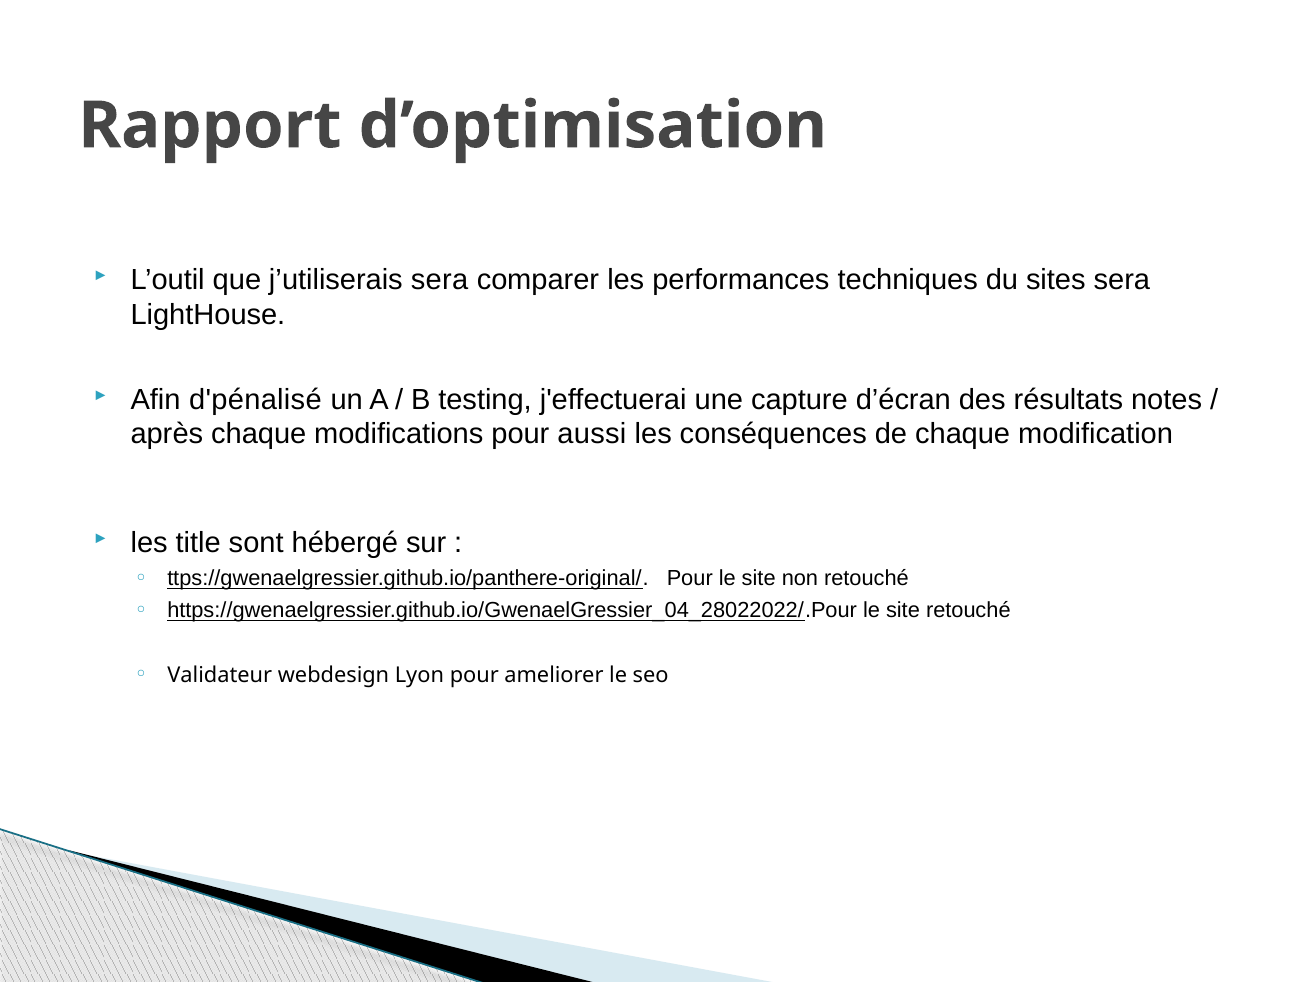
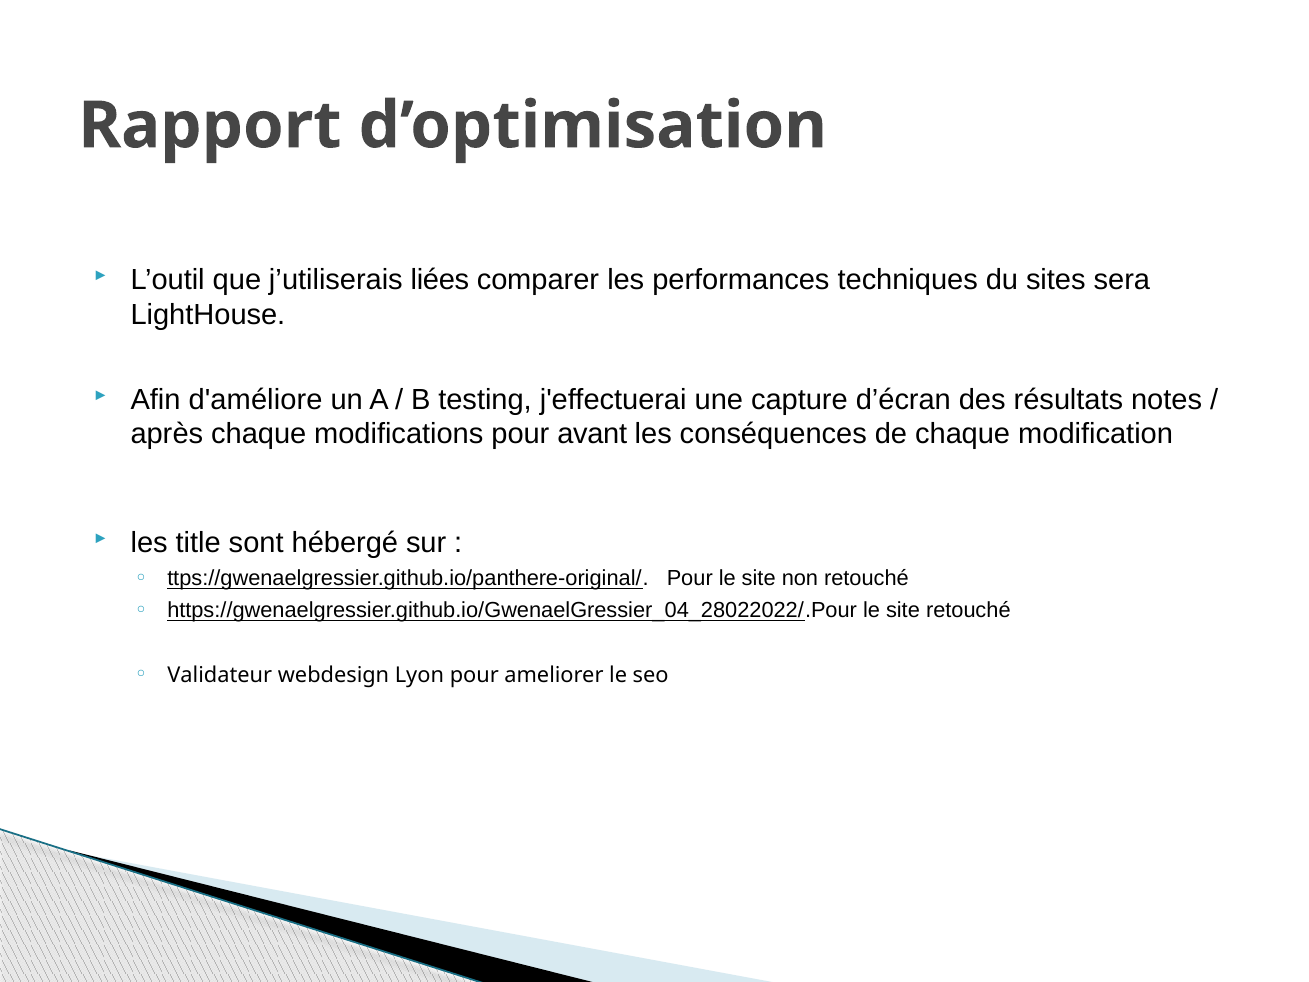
j’utiliserais sera: sera -> liées (440, 280)
d'pénalisé: d'pénalisé -> d'améliore (256, 399)
aussi: aussi -> avant (592, 434)
